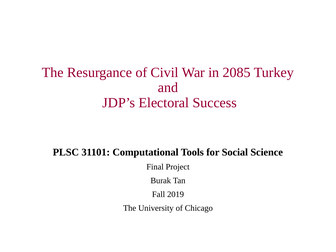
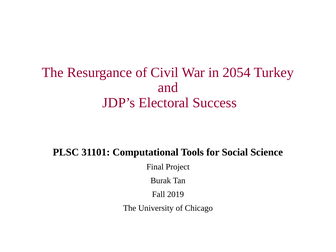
2085: 2085 -> 2054 (237, 73)
